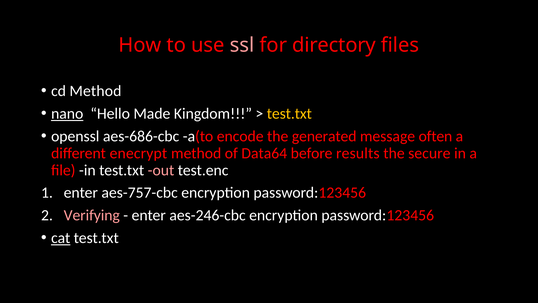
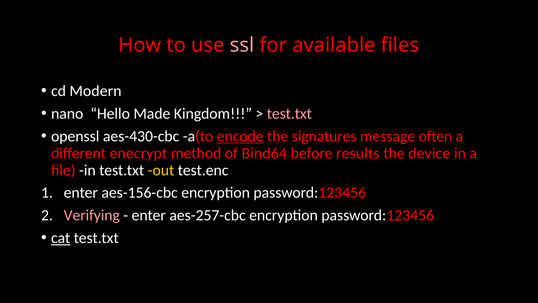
directory: directory -> available (334, 45)
cd Method: Method -> Modern (95, 91)
nano underline: present -> none (67, 114)
test.txt colour: yellow -> pink (289, 114)
aes-686-cbc: aes-686-cbc -> aes-430-cbc (141, 136)
encode underline: none -> present (240, 136)
generated: generated -> signatures (324, 136)
Data64: Data64 -> Bind64 (264, 153)
secure: secure -> device (429, 153)
out colour: pink -> yellow (161, 170)
aes-757-cbc: aes-757-cbc -> aes-156-cbc (140, 193)
aes-246-cbc: aes-246-cbc -> aes-257-cbc (208, 215)
